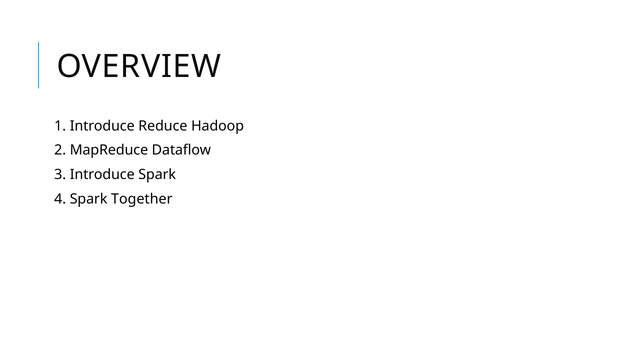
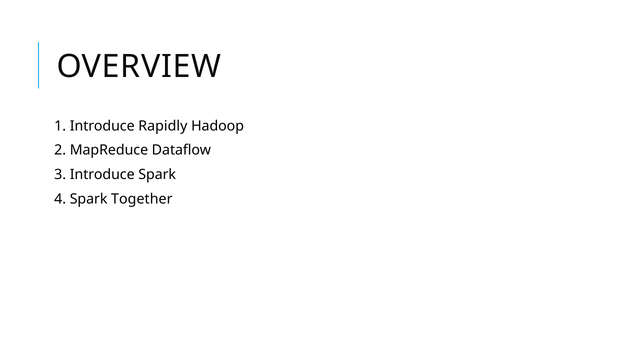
Reduce: Reduce -> Rapidly (163, 126)
